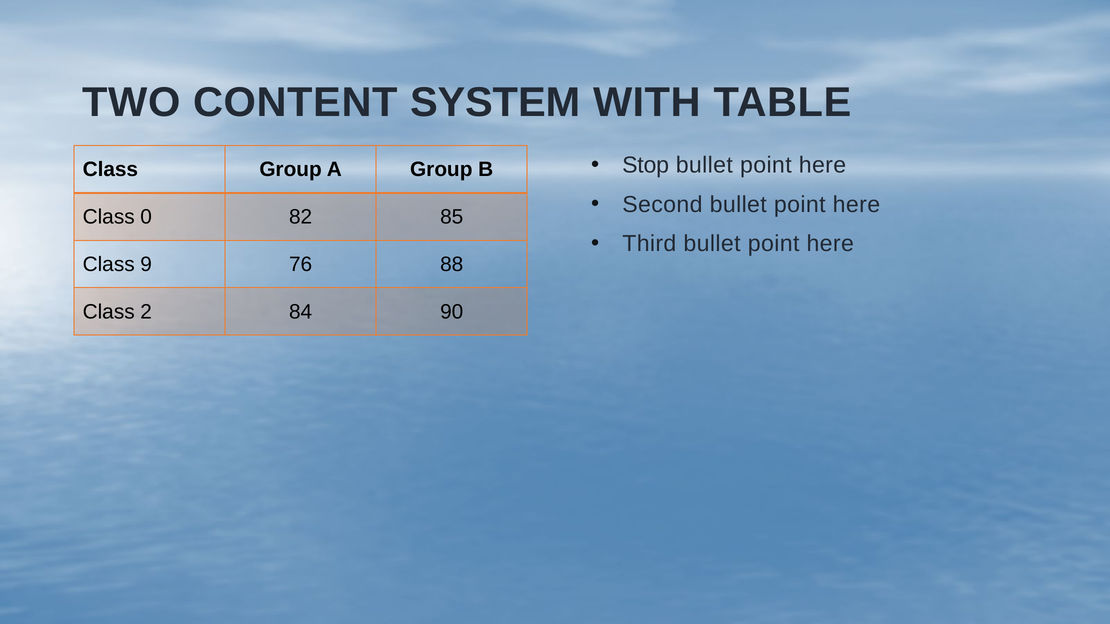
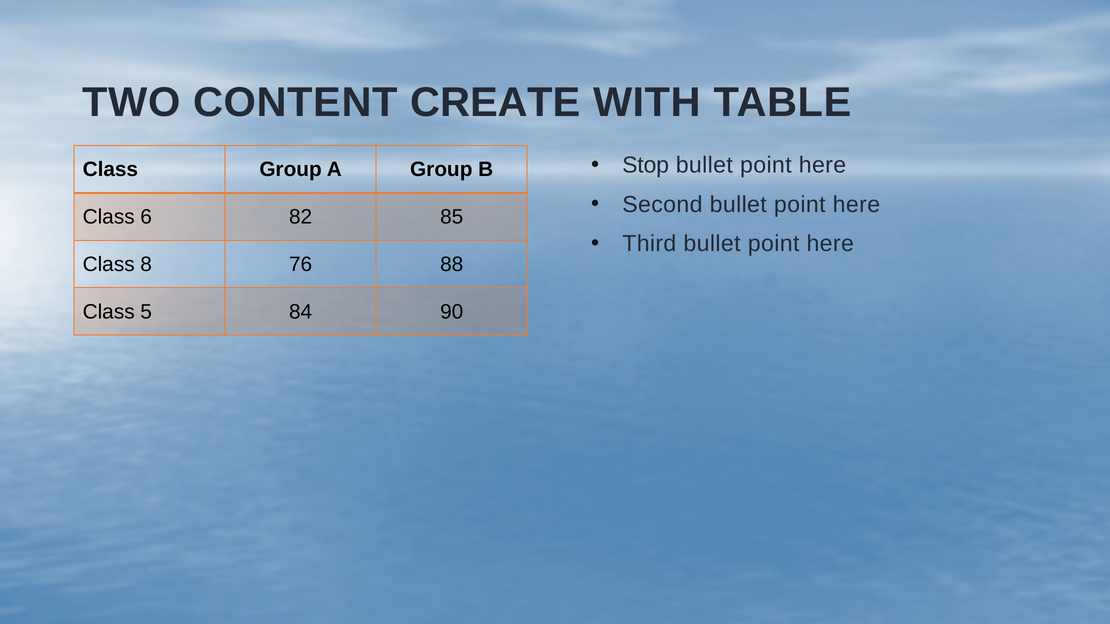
SYSTEM: SYSTEM -> CREATE (495, 103)
0: 0 -> 6 (146, 217)
9: 9 -> 8 (146, 265)
2: 2 -> 5 (146, 312)
